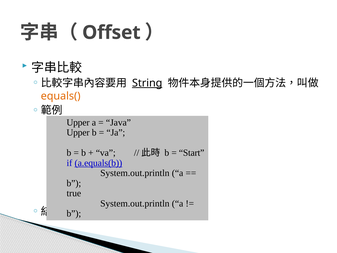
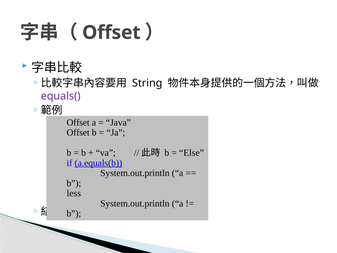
String underline: present -> none (147, 83)
equals( colour: orange -> purple (61, 96)
Upper: Upper -> Offset (78, 122)
Upper: Upper -> Offset (78, 133)
Start: Start -> Else (192, 153)
true: true -> less (74, 193)
